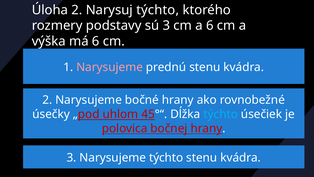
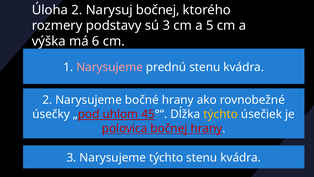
Narysuj týchto: týchto -> bočnej (158, 10)
a 6: 6 -> 5 (210, 26)
týchto colour: light blue -> yellow (221, 114)
